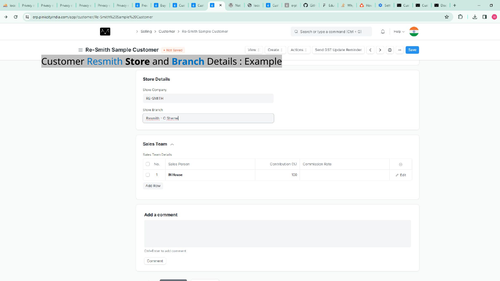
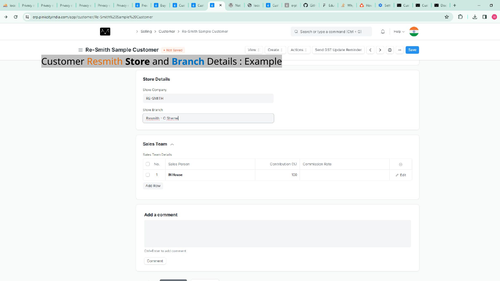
Resmith colour: blue -> orange (105, 62)
